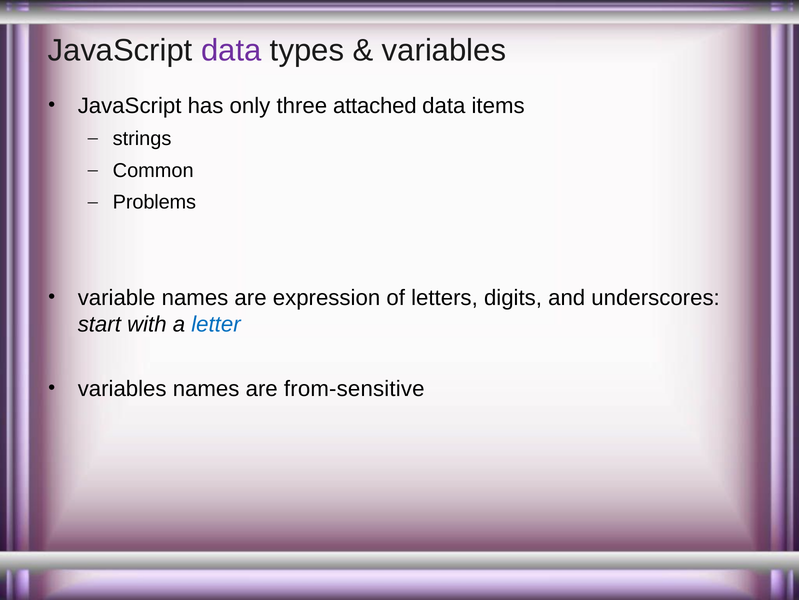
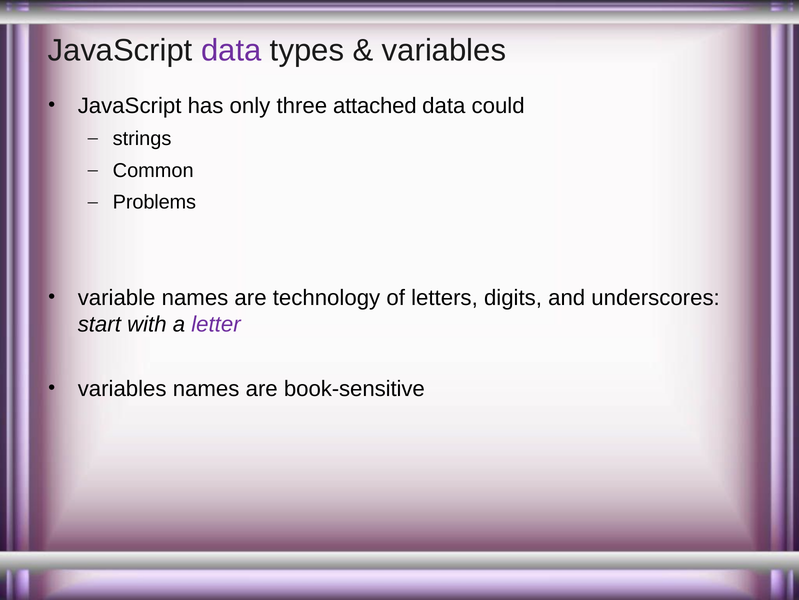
items: items -> could (498, 106)
expression: expression -> technology (327, 297)
letter colour: blue -> purple (216, 324)
from-sensitive: from-sensitive -> book-sensitive (354, 388)
